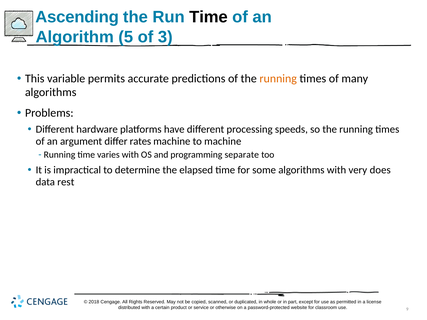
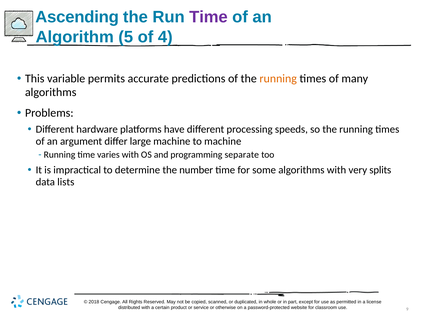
Time colour: black -> purple (208, 17)
3: 3 -> 4 (165, 37)
rates: rates -> large (140, 142)
elapsed: elapsed -> number (196, 170)
does: does -> splits (380, 170)
rest: rest -> lists (66, 182)
